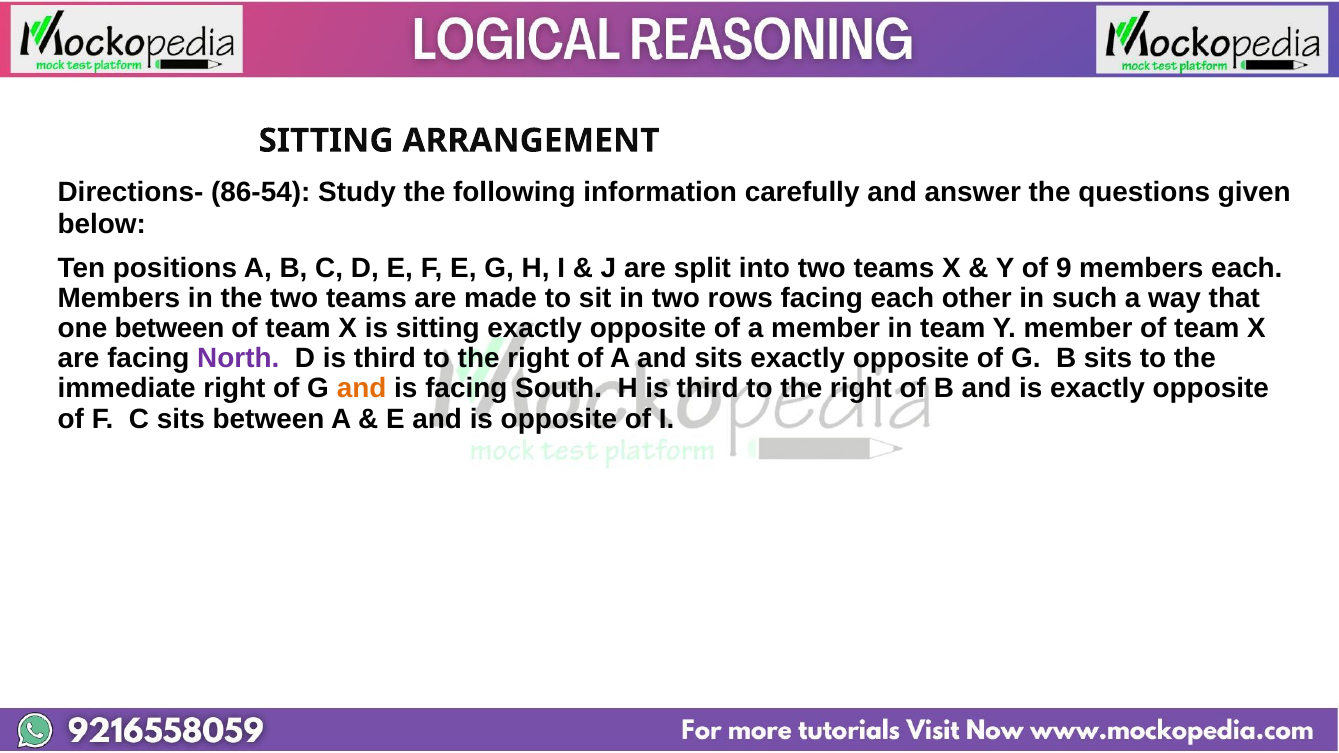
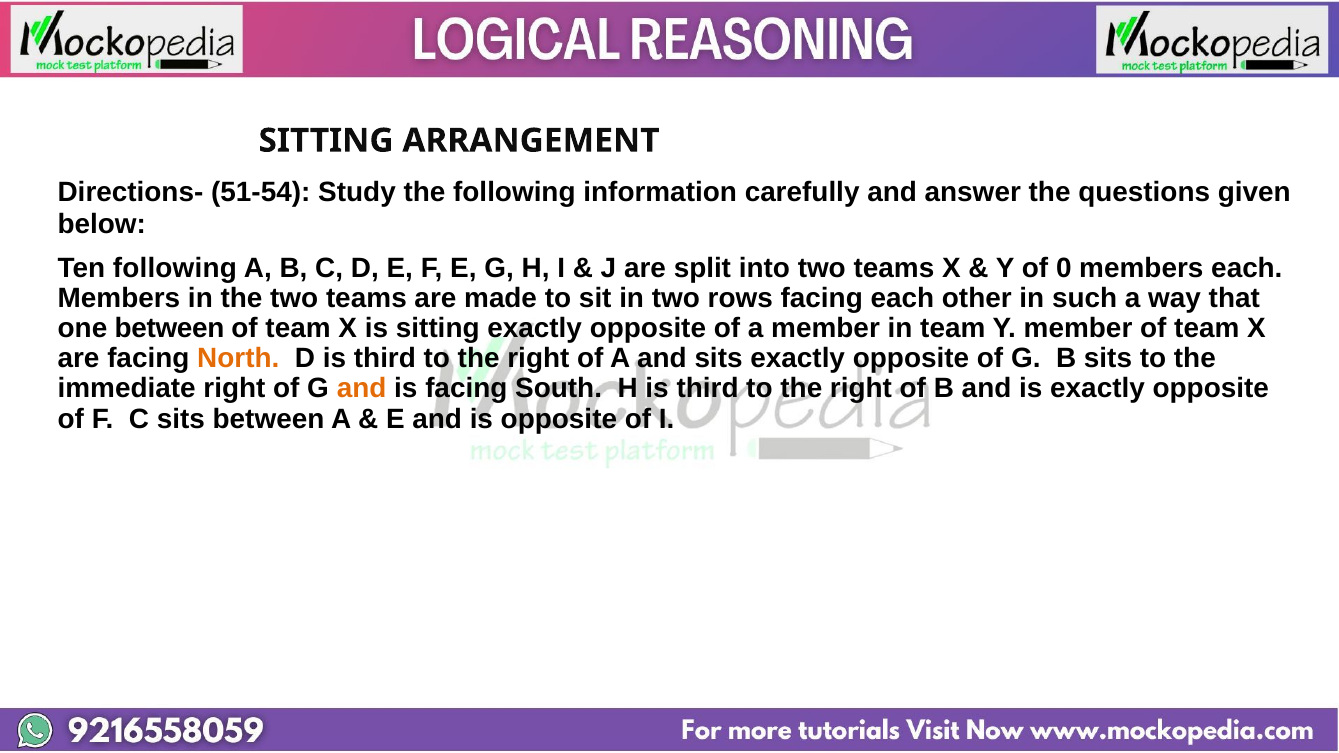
86-54: 86-54 -> 51-54 (261, 193)
Ten positions: positions -> following (175, 268)
9: 9 -> 0 (1064, 268)
North colour: purple -> orange (238, 359)
